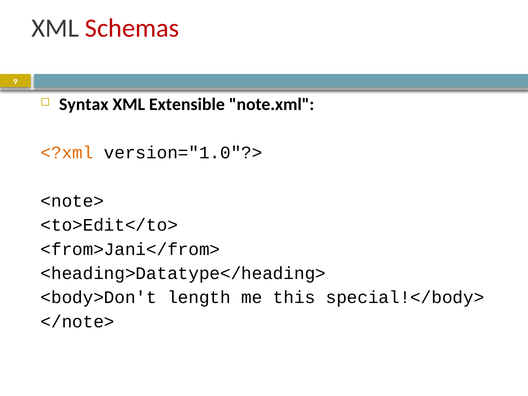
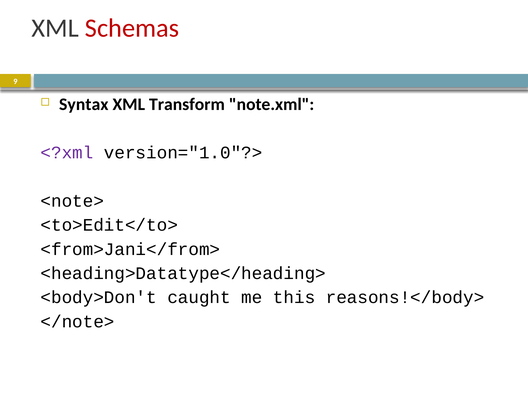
Extensible: Extensible -> Transform (187, 104)
<?xml colour: orange -> purple (67, 153)
length: length -> caught (199, 297)
special!</body>: special!</body> -> reasons!</body> (405, 297)
